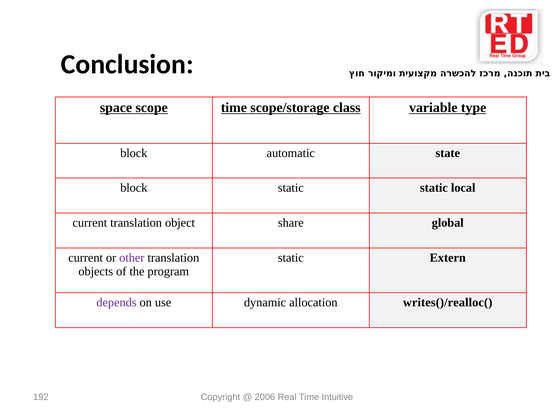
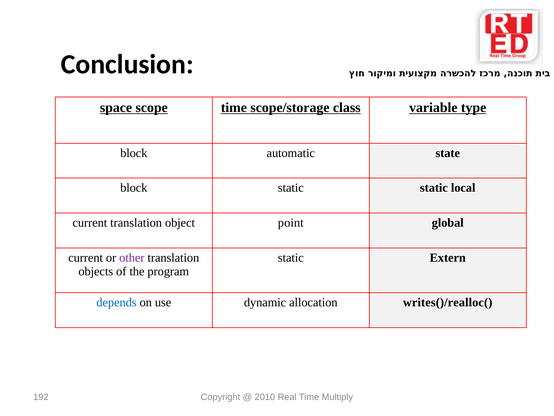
share: share -> point (291, 223)
depends colour: purple -> blue (117, 302)
2006: 2006 -> 2010 (265, 397)
Intuitive: Intuitive -> Multiply (337, 397)
